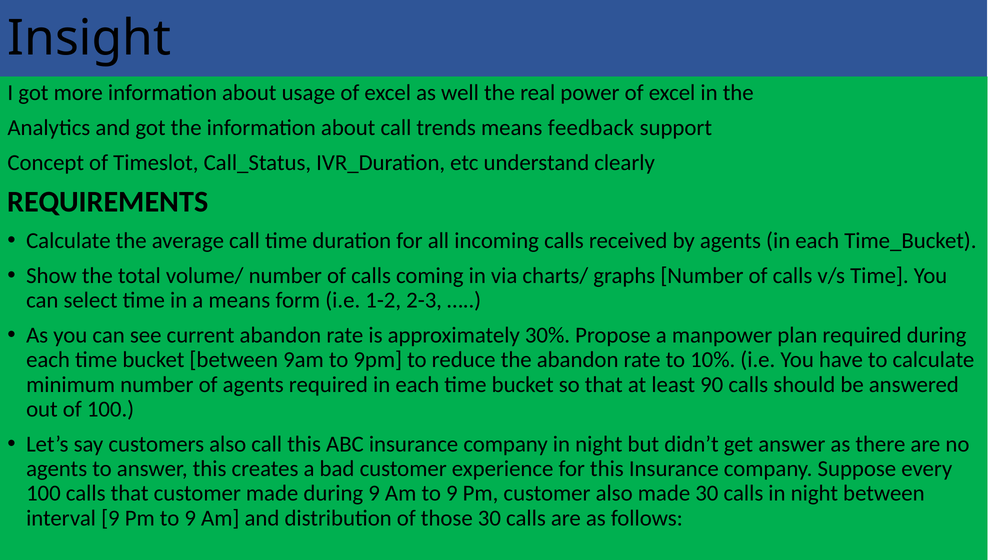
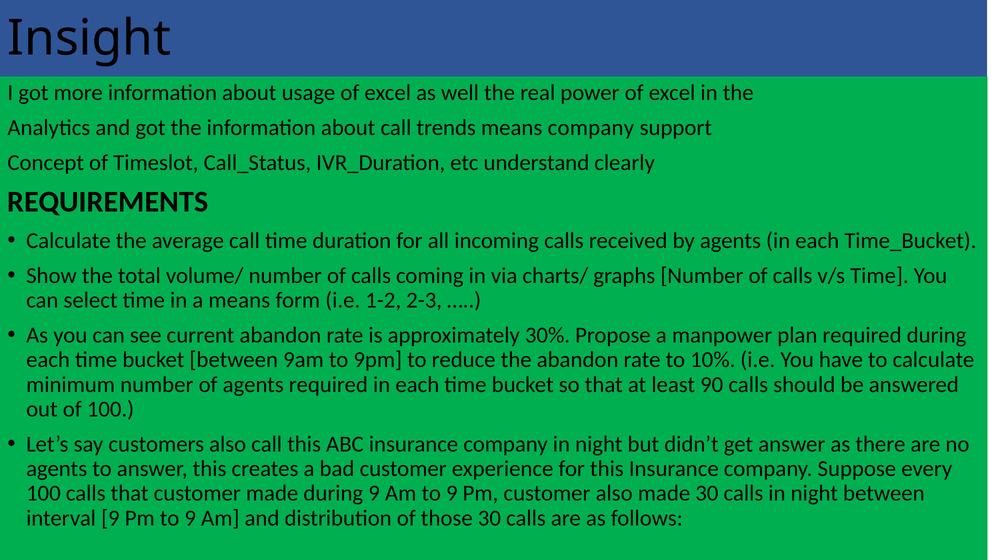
means feedback: feedback -> company (591, 128)
